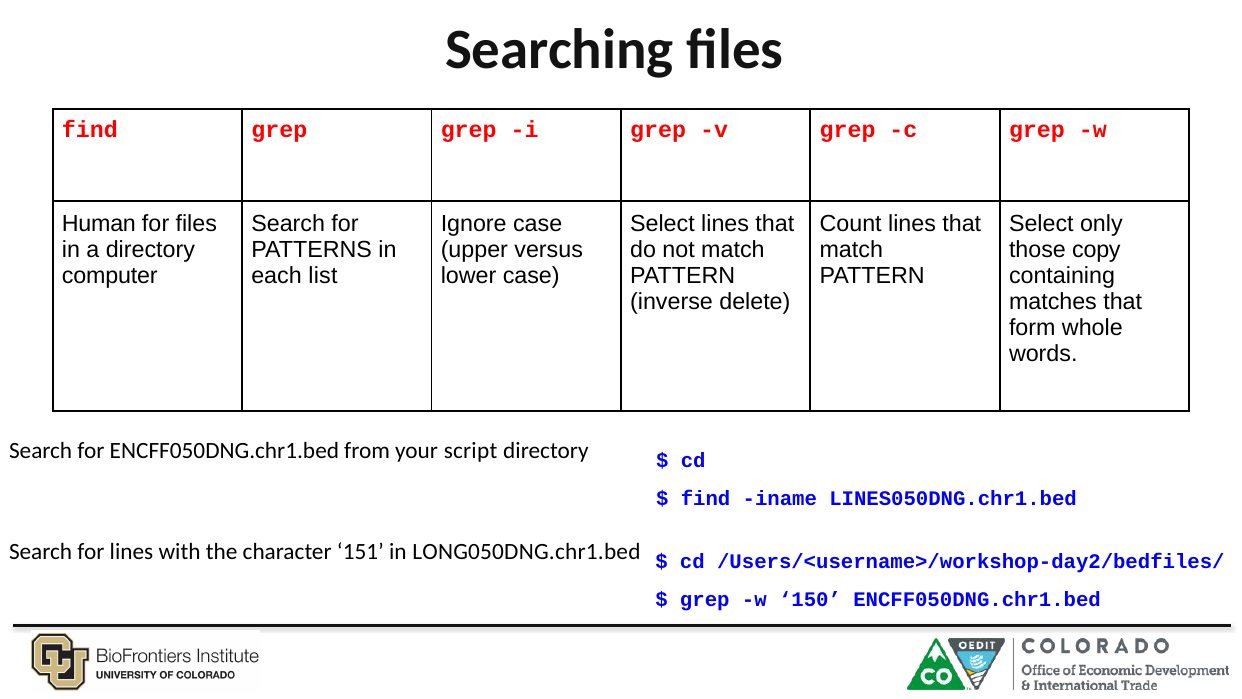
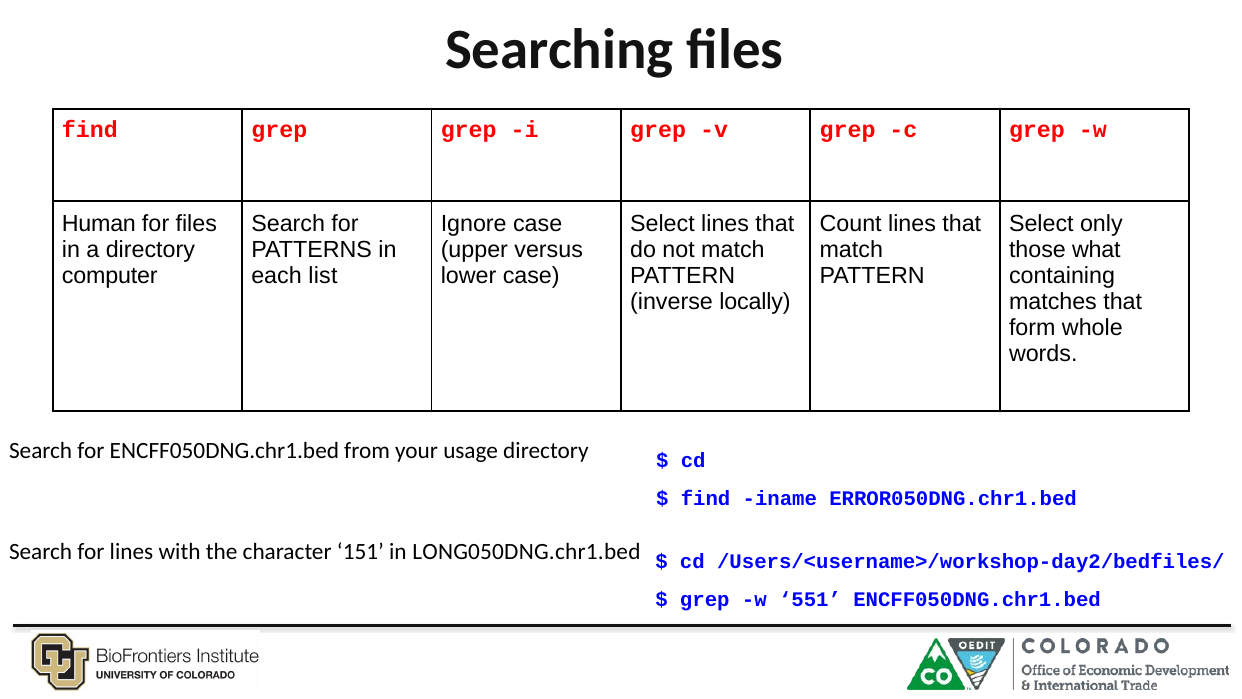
copy: copy -> what (1096, 250)
delete: delete -> locally (755, 302)
script: script -> usage (471, 450)
LINES050DNG.chr1.bed: LINES050DNG.chr1.bed -> ERROR050DNG.chr1.bed (953, 498)
150: 150 -> 551 (810, 599)
